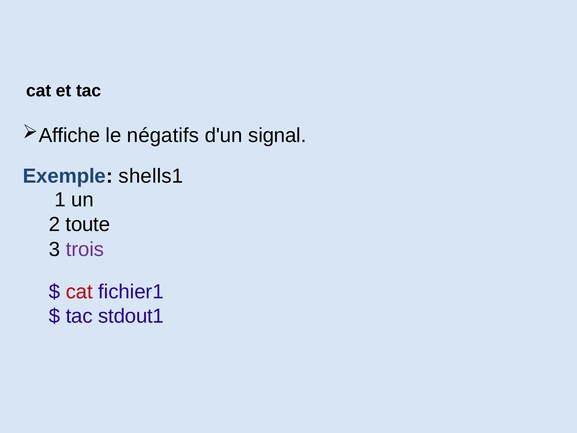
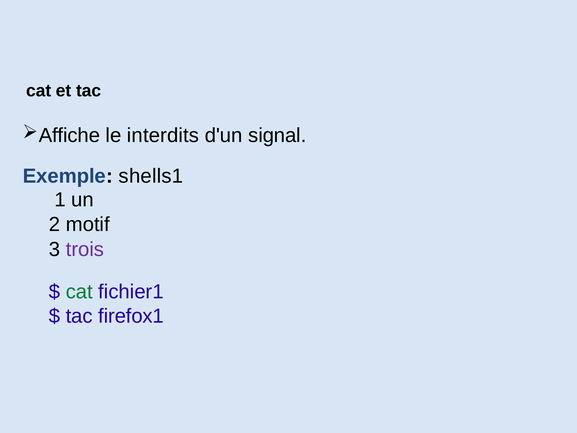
négatifs: négatifs -> interdits (163, 135)
toute: toute -> motif (88, 224)
cat colour: red -> green (79, 292)
stdout1: stdout1 -> firefox1 (131, 316)
